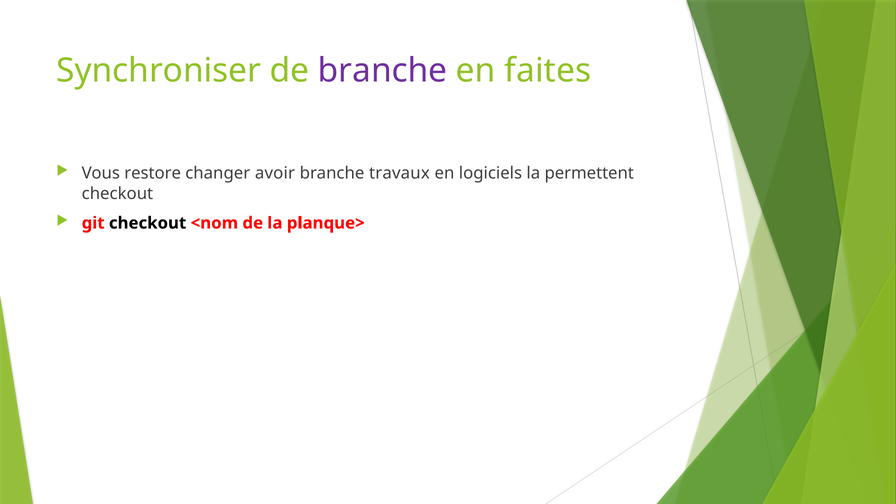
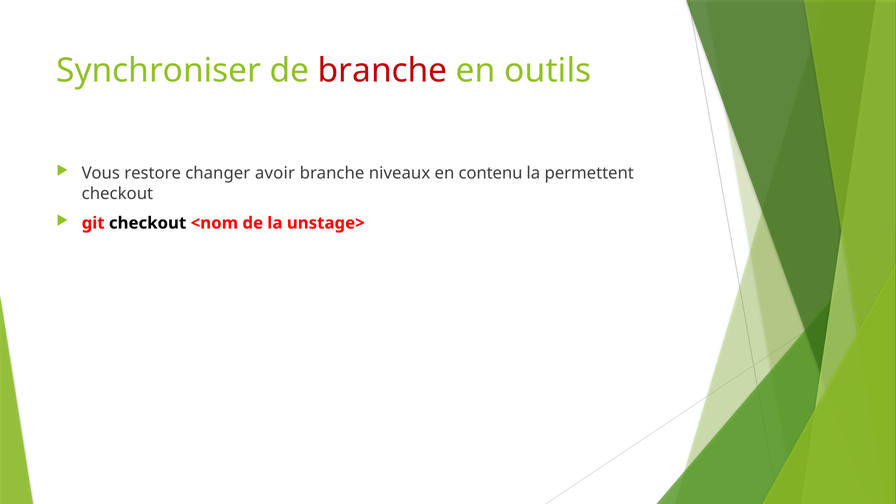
branche colour: purple -> red (383, 71)
faites: faites -> outils (548, 71)
travaux: travaux -> niveaux (400, 173)
logiciels: logiciels -> contenu (491, 173)
planque>: planque> -> unstage> (326, 223)
